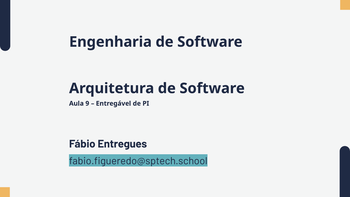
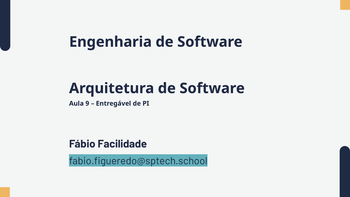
Entregues: Entregues -> Facilidade (122, 144)
